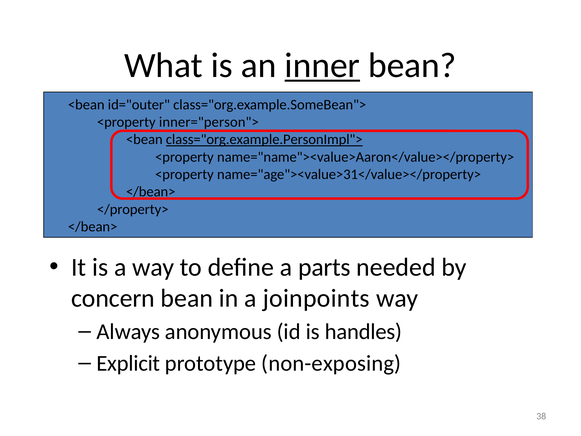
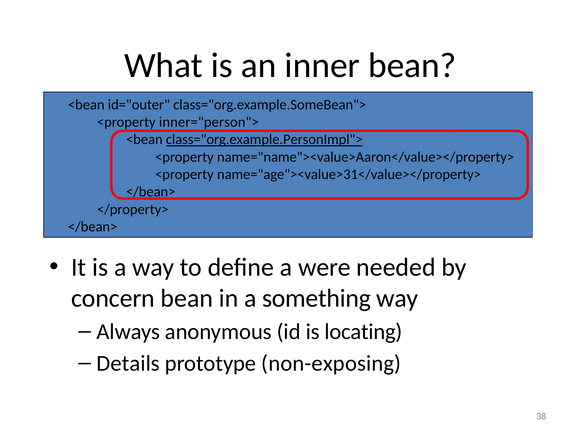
inner underline: present -> none (322, 65)
parts: parts -> were (324, 267)
joinpoints: joinpoints -> something (317, 298)
handles: handles -> locating (363, 331)
Explicit: Explicit -> Details (128, 363)
